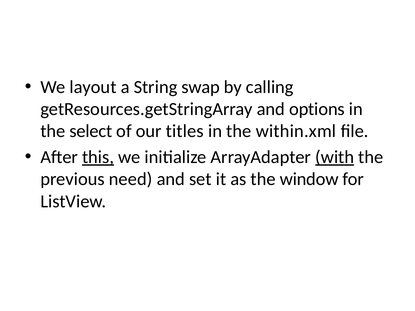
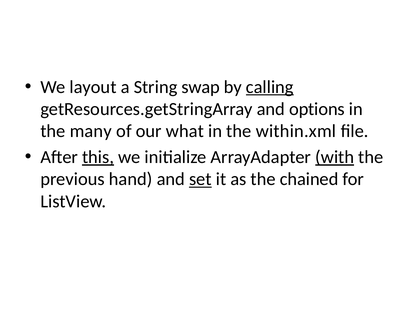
calling underline: none -> present (270, 87)
select: select -> many (91, 131)
titles: titles -> what (185, 131)
need: need -> hand (131, 179)
set underline: none -> present (200, 179)
window: window -> chained (309, 179)
